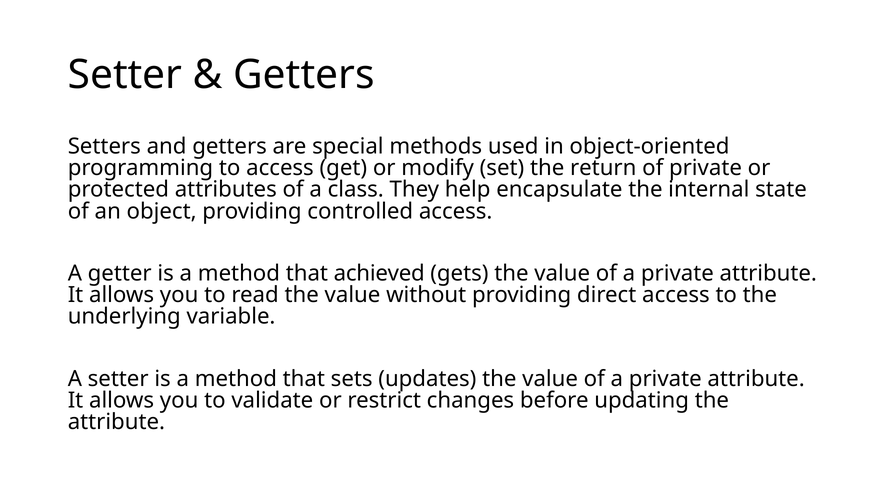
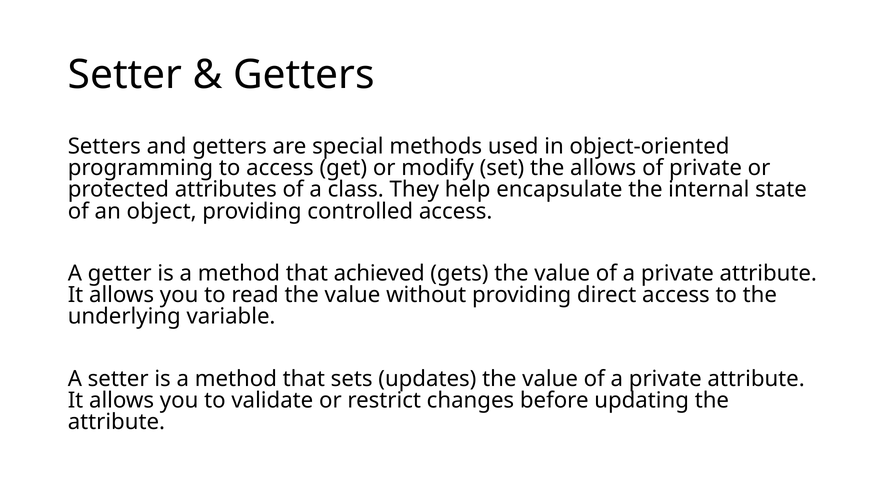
the return: return -> allows (603, 168)
